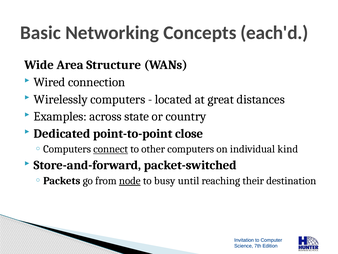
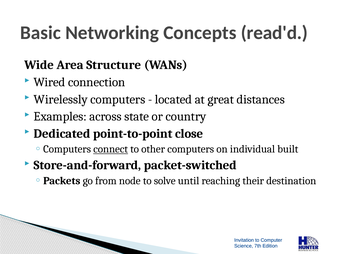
each'd: each'd -> read'd (274, 33)
kind: kind -> built (288, 149)
node underline: present -> none (130, 180)
busy: busy -> solve (165, 180)
